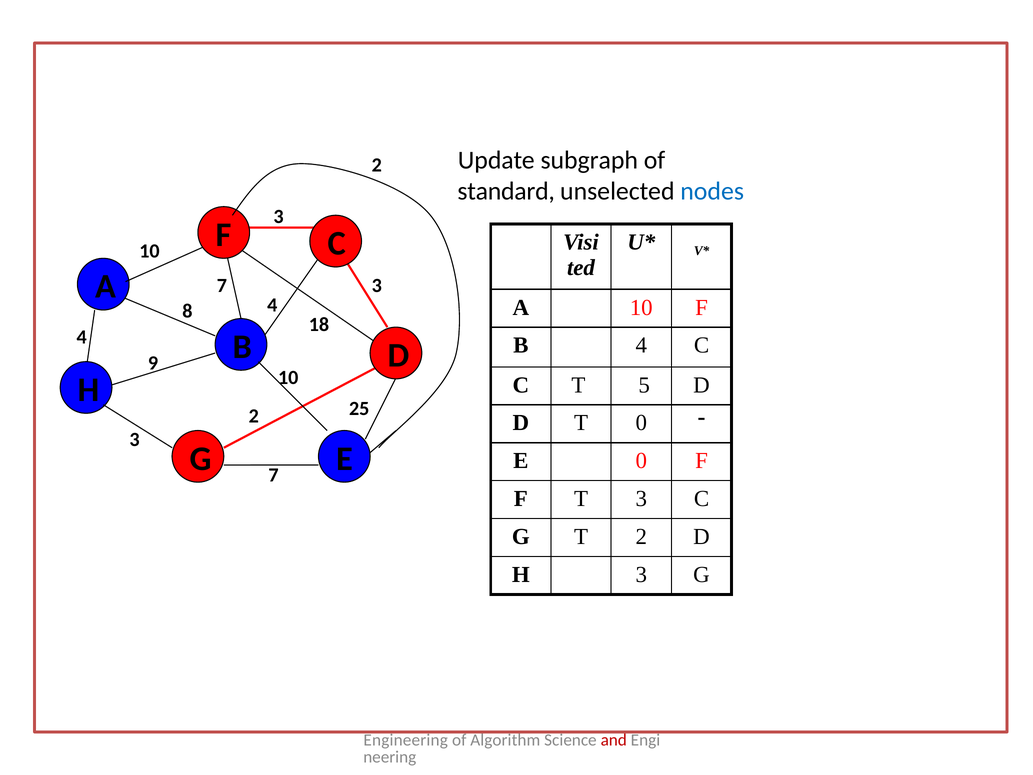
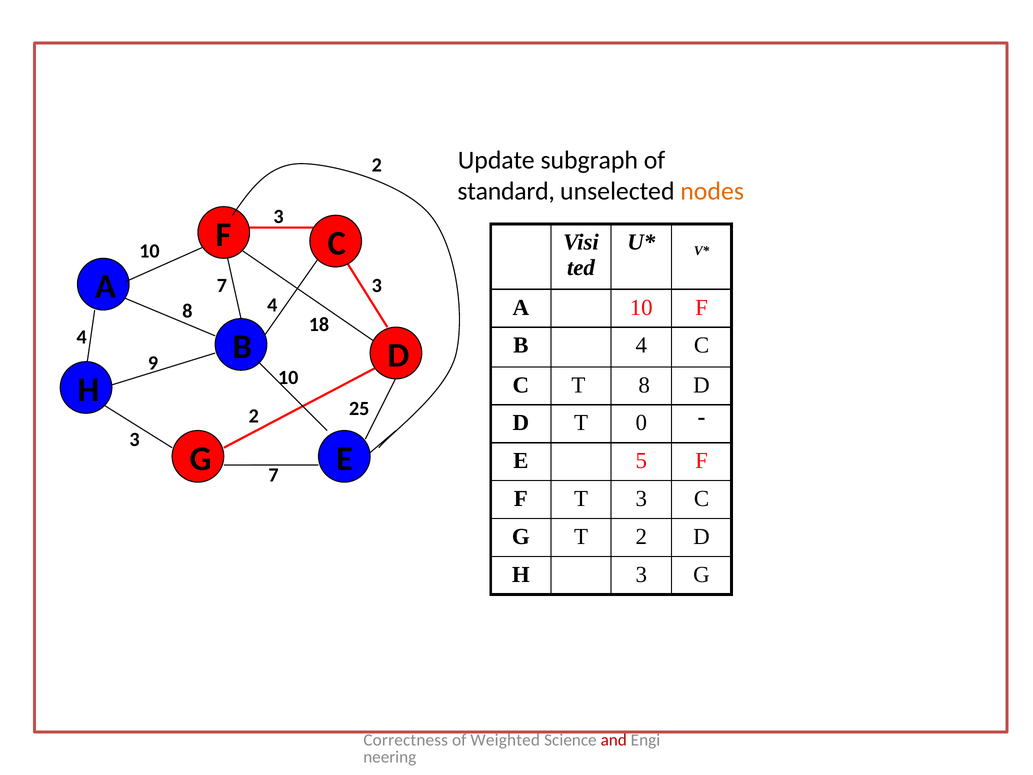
nodes colour: blue -> orange (712, 191)
T 5: 5 -> 8 (644, 385)
E 0: 0 -> 5 (641, 461)
Engineering: Engineering -> Correctness (406, 740)
Algorithm: Algorithm -> Weighted (505, 740)
